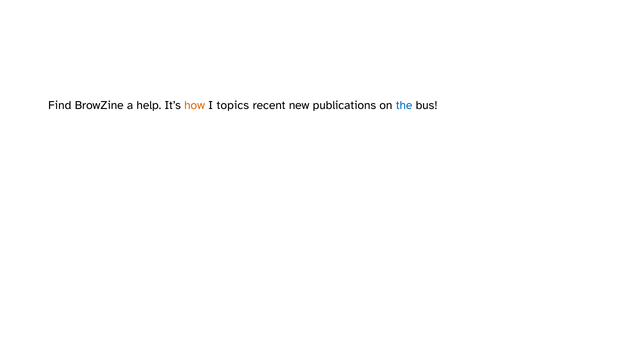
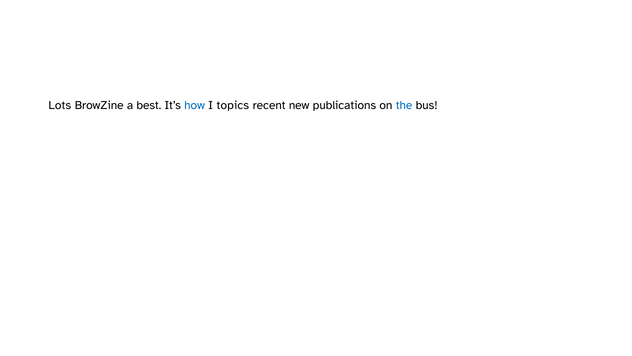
Find: Find -> Lots (60, 105)
help: help -> best (149, 105)
how colour: orange -> blue (195, 105)
